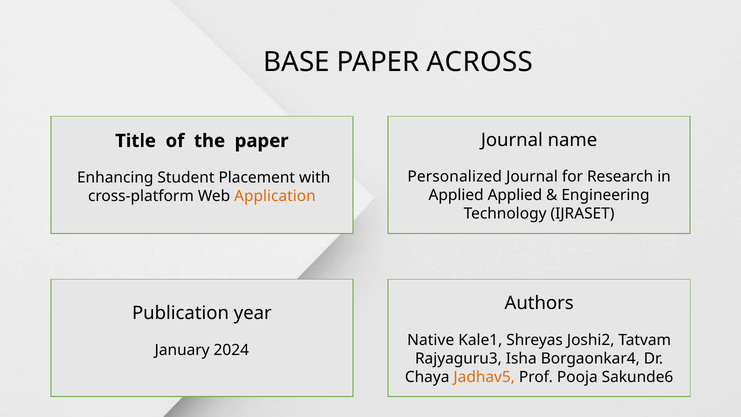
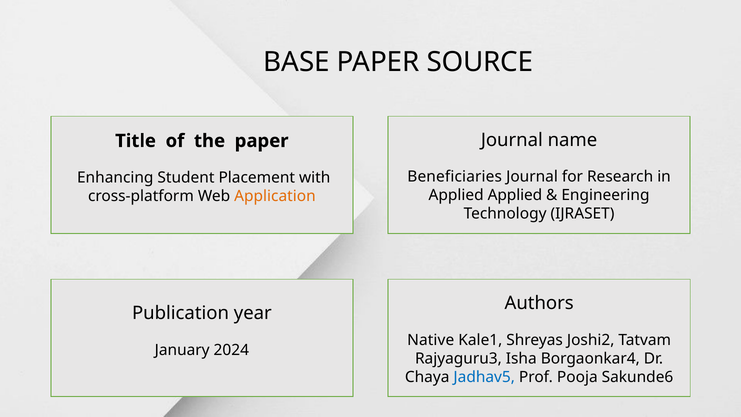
ACROSS: ACROSS -> SOURCE (480, 62)
Personalized: Personalized -> Beneficiaries (455, 177)
Jadhav5 colour: orange -> blue (484, 377)
